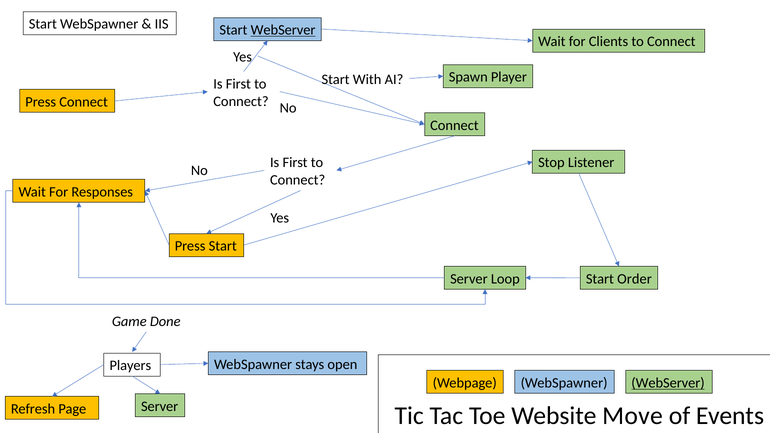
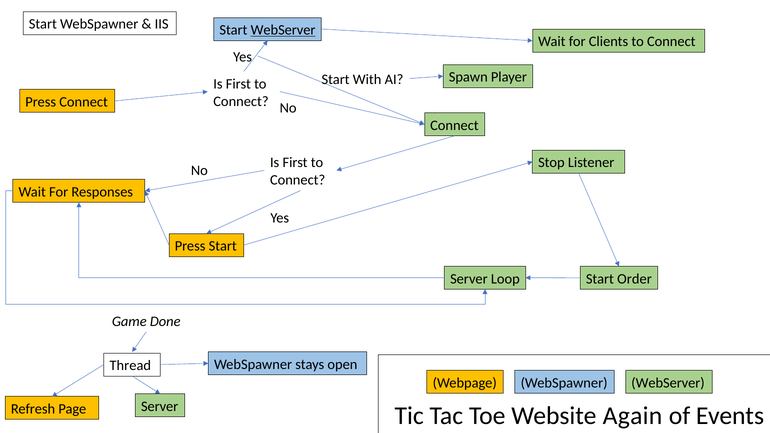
Players: Players -> Thread (130, 366)
WebServer underline: present -> none (668, 383)
Move: Move -> Again (633, 416)
